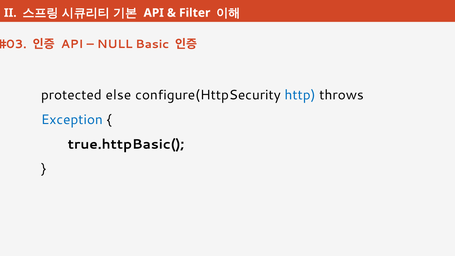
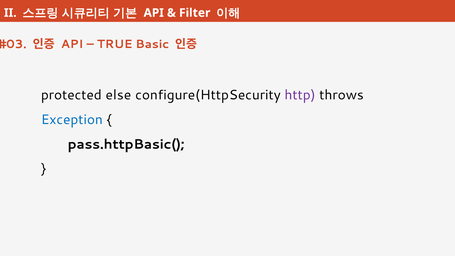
NULL: NULL -> TRUE (115, 44)
http colour: blue -> purple (300, 95)
true.httpBasic(: true.httpBasic( -> pass.httpBasic( (126, 144)
